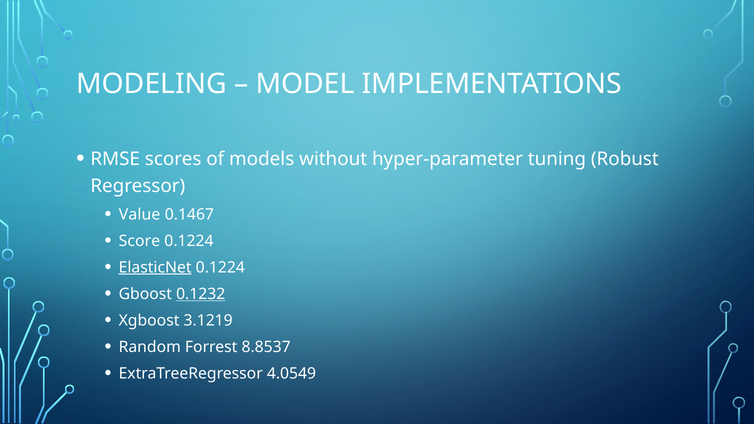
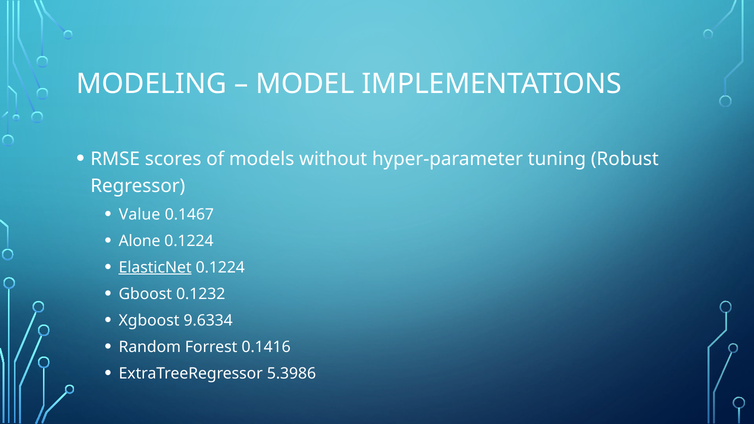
Score: Score -> Alone (140, 241)
0.1232 underline: present -> none (201, 294)
3.1219: 3.1219 -> 9.6334 (208, 321)
8.8537: 8.8537 -> 0.1416 (266, 347)
4.0549: 4.0549 -> 5.3986 (291, 374)
